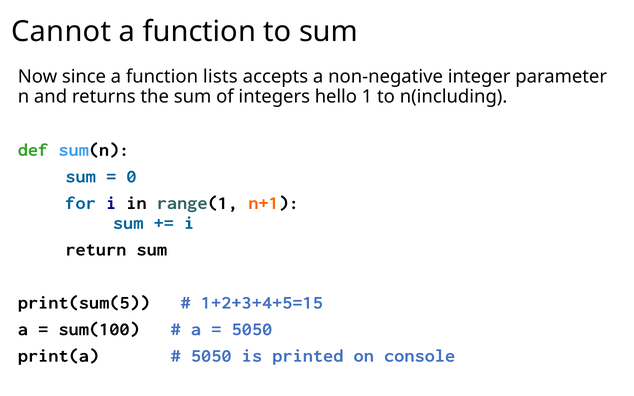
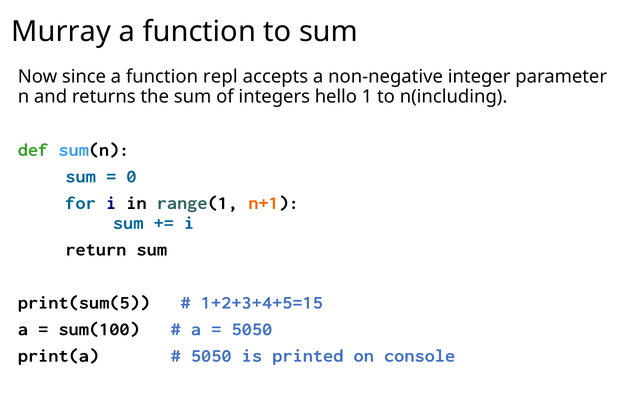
Cannot: Cannot -> Murray (61, 32)
lists: lists -> repl (220, 77)
